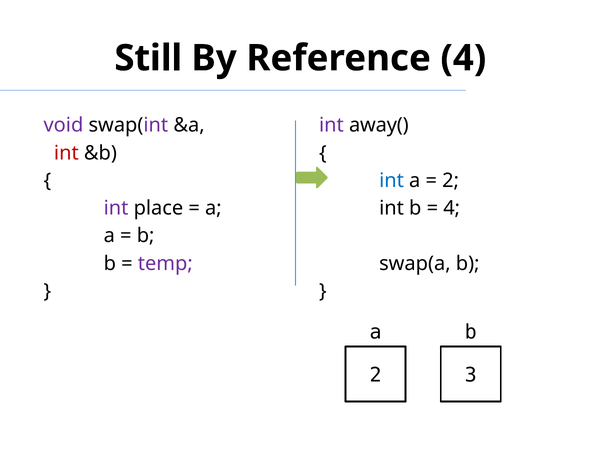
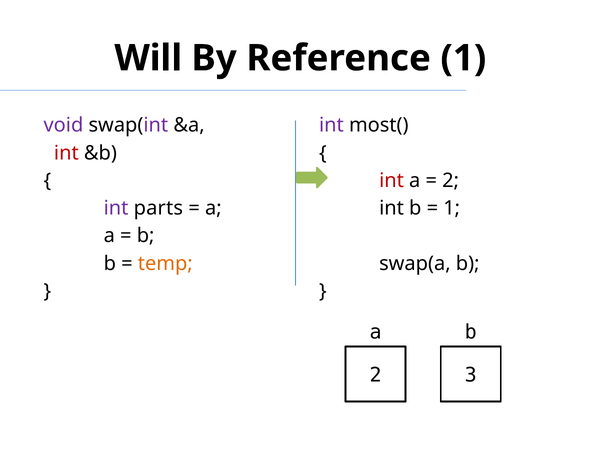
Still: Still -> Will (148, 58)
Reference 4: 4 -> 1 (463, 58)
away(: away( -> most( (379, 125)
int colour: blue -> red (392, 180)
place: place -> parts (158, 208)
4: 4 -> 1 (452, 208)
temp colour: purple -> orange (165, 263)
